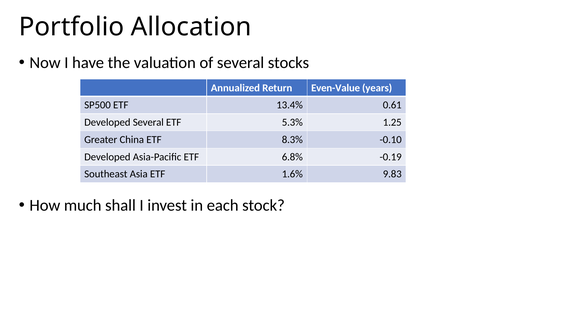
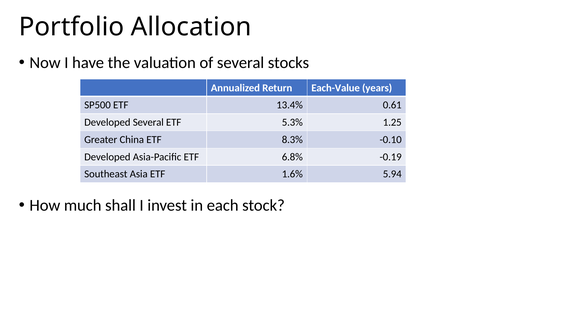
Even-Value: Even-Value -> Each-Value (336, 88)
9.83: 9.83 -> 5.94 (392, 174)
